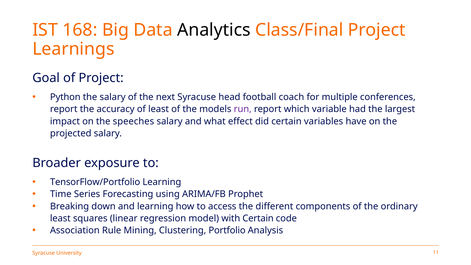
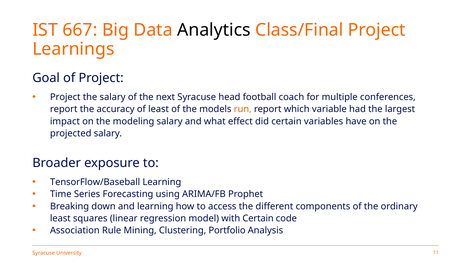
168: 168 -> 667 (80, 30)
Python: Python -> Project (65, 97)
run colour: purple -> orange (243, 109)
speeches: speeches -> modeling (134, 121)
TensorFlow/Portfolio: TensorFlow/Portfolio -> TensorFlow/Baseball (95, 182)
